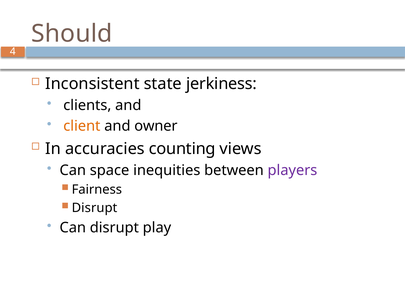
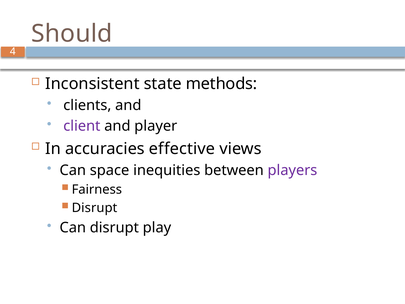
jerkiness: jerkiness -> methods (222, 84)
client colour: orange -> purple (82, 126)
owner: owner -> player (156, 126)
counting: counting -> effective (182, 149)
